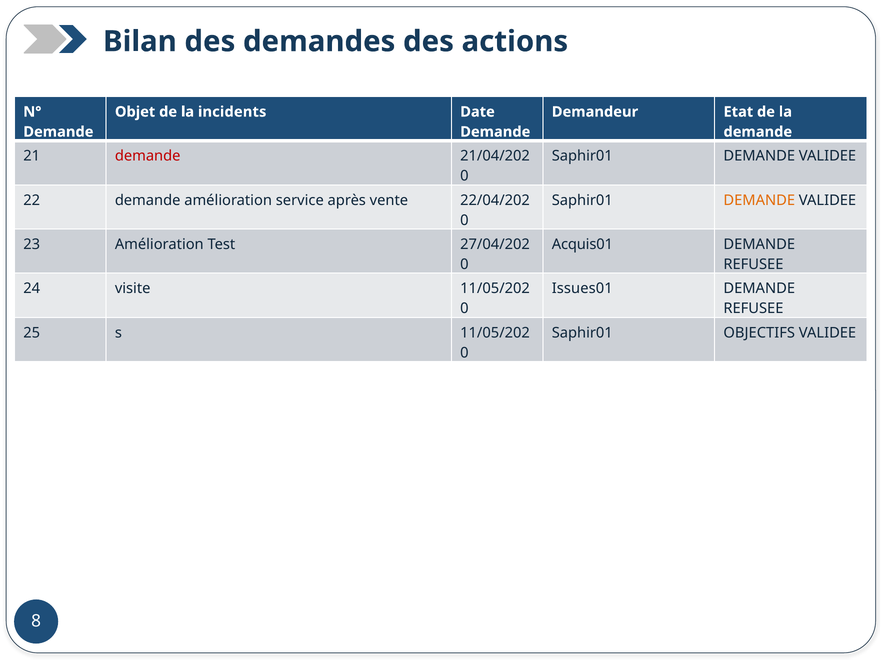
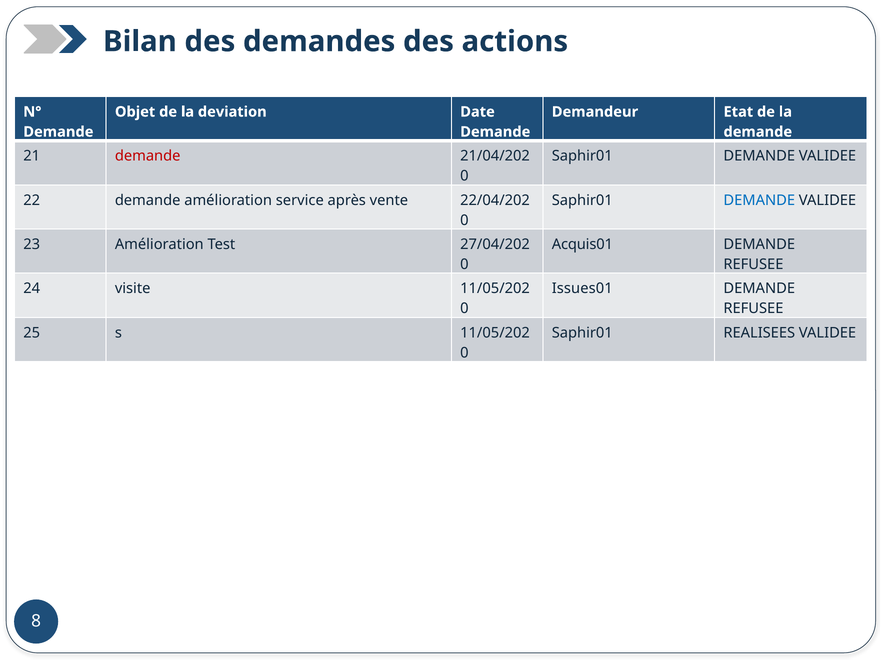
incidents: incidents -> deviation (232, 112)
DEMANDE colour: orange -> blue (759, 200)
OBJECTIFS: OBJECTIFS -> REALISEES (759, 332)
